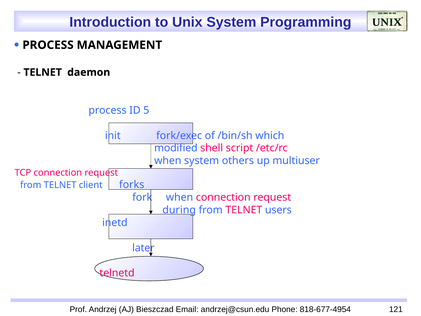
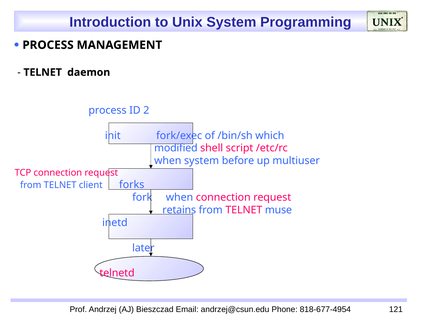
5: 5 -> 2 (146, 110)
others: others -> before (238, 161)
during: during -> retains (179, 210)
users: users -> muse (278, 210)
